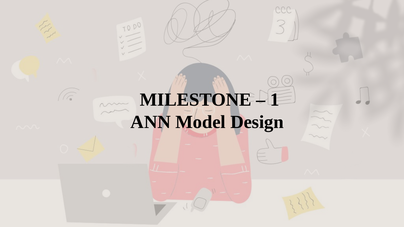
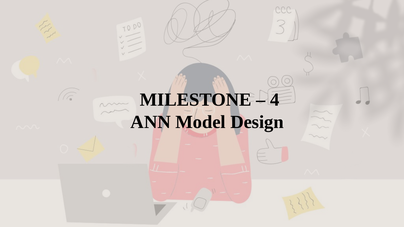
1: 1 -> 4 (275, 100)
